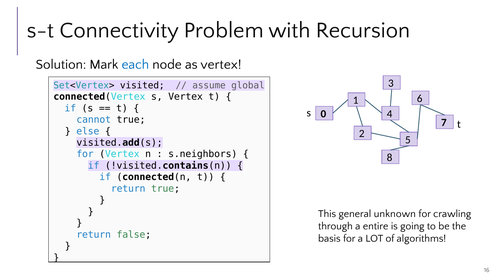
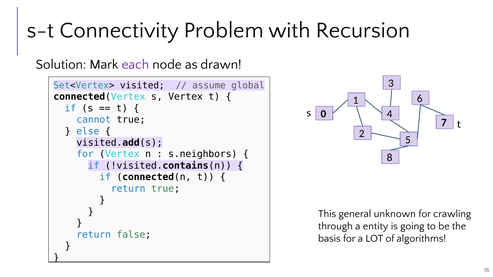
each colour: blue -> purple (135, 64)
as vertex: vertex -> drawn (221, 64)
entire: entire -> entity (376, 226)
